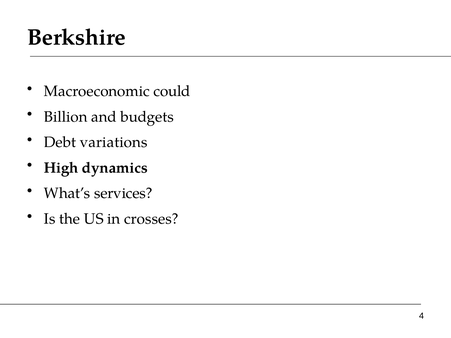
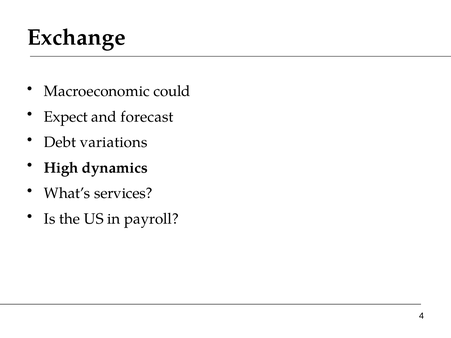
Berkshire: Berkshire -> Exchange (76, 37)
Billion: Billion -> Expect (66, 117)
budgets: budgets -> forecast (147, 117)
crosses: crosses -> payroll (151, 219)
